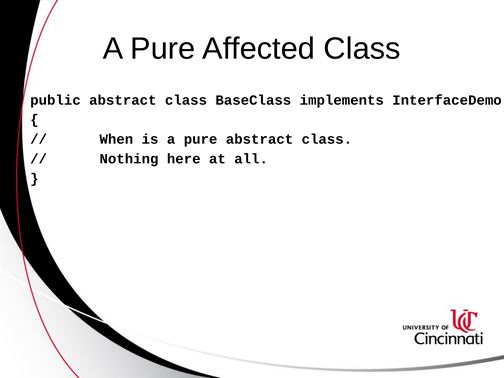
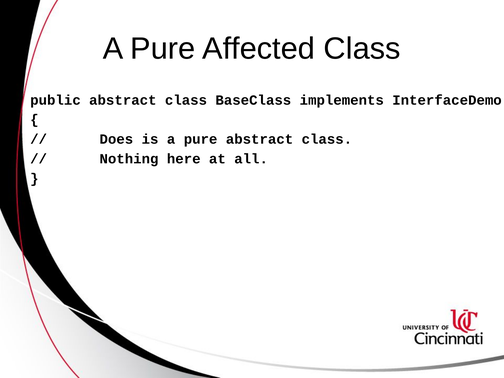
When: When -> Does (116, 139)
